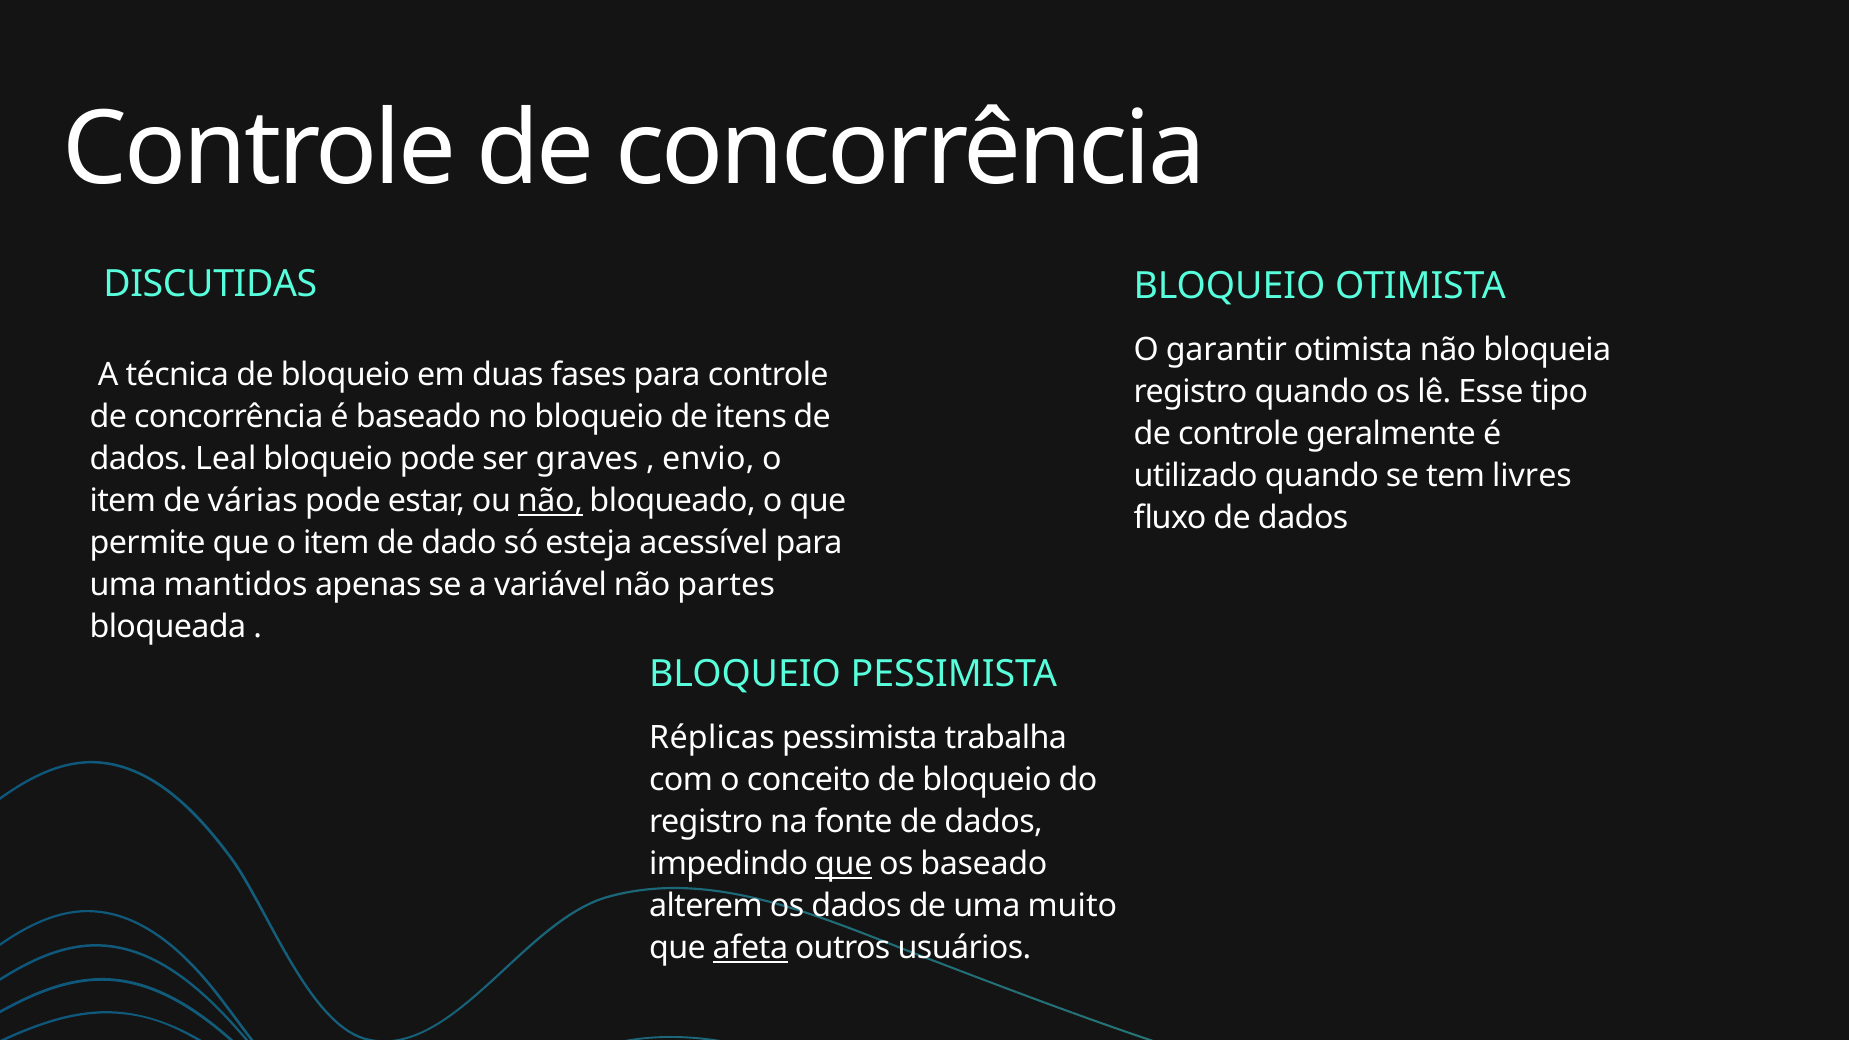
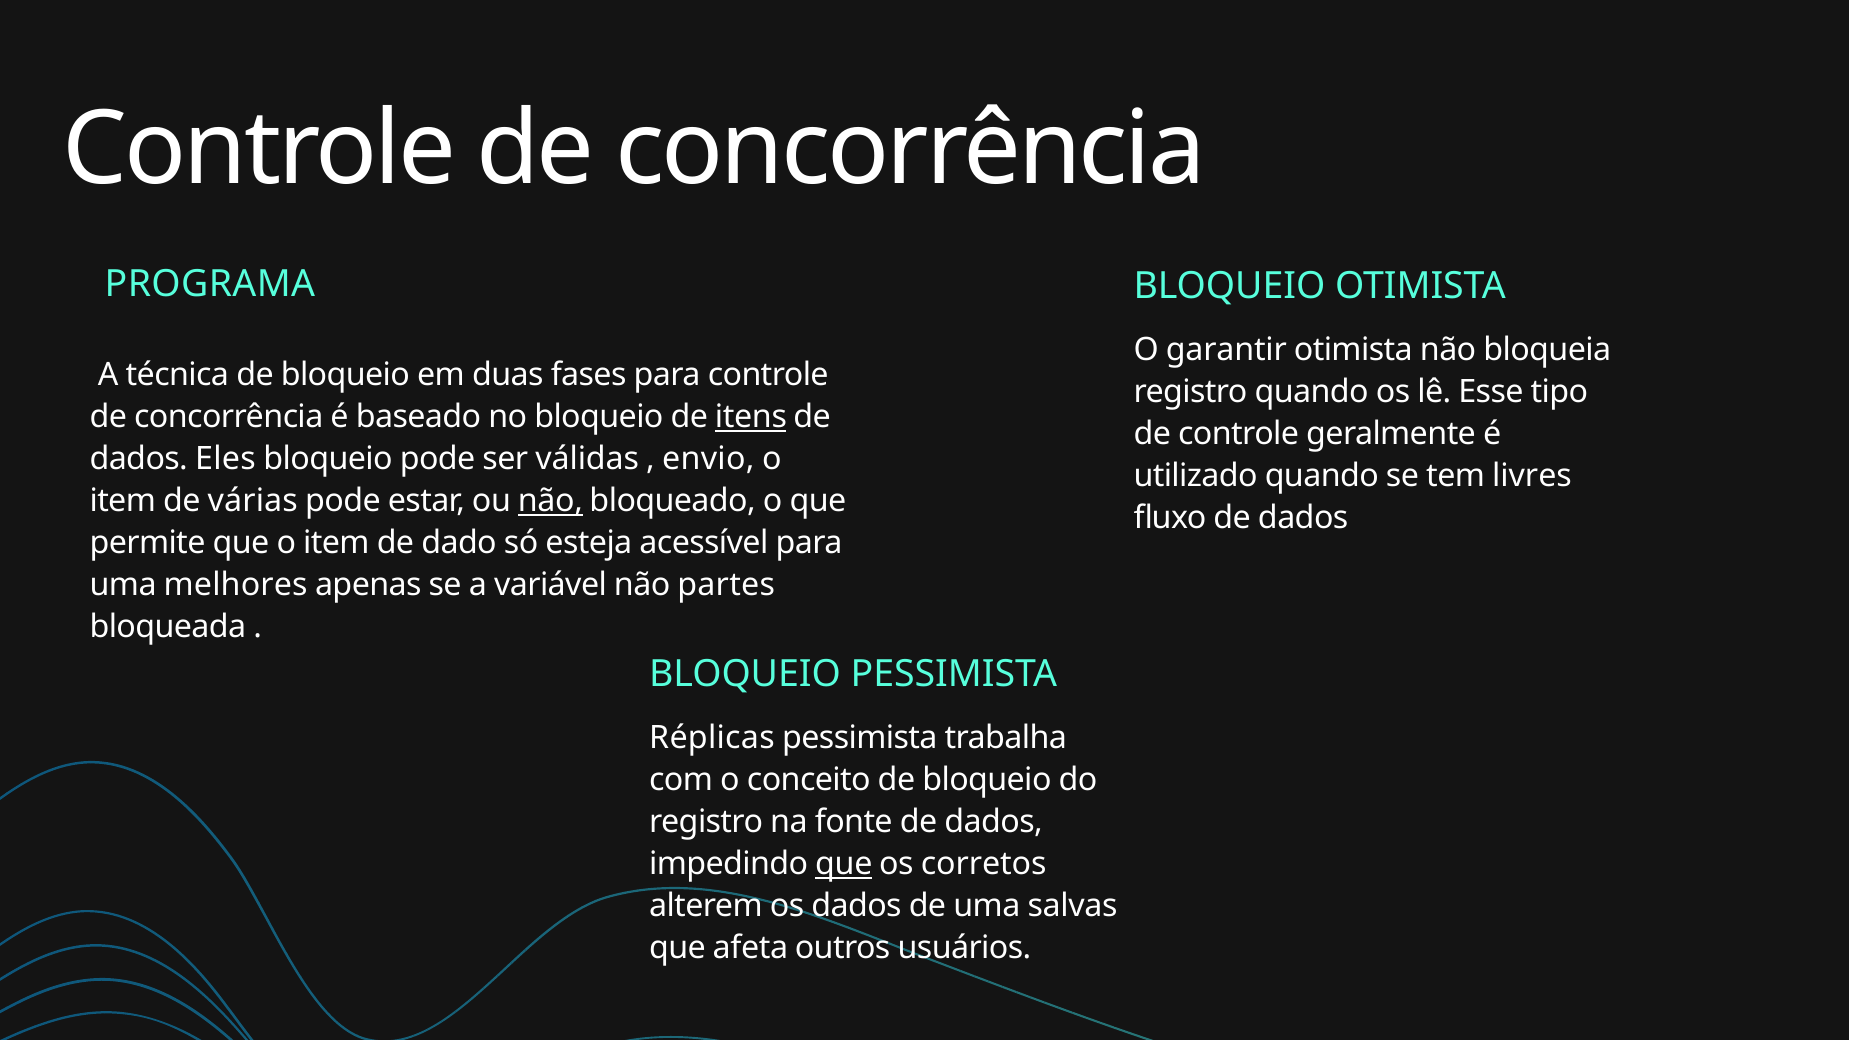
DISCUTIDAS: DISCUTIDAS -> PROGRAMA (210, 284)
itens underline: none -> present (751, 417)
Leal: Leal -> Eles (225, 459)
graves: graves -> válidas (587, 459)
mantidos: mantidos -> melhores (236, 585)
os baseado: baseado -> corretos (984, 864)
muito: muito -> salvas (1073, 906)
afeta underline: present -> none (750, 948)
